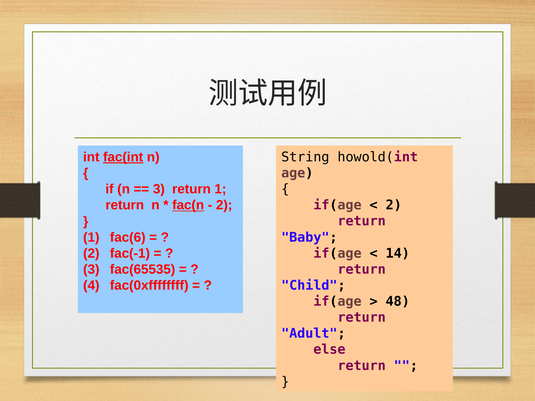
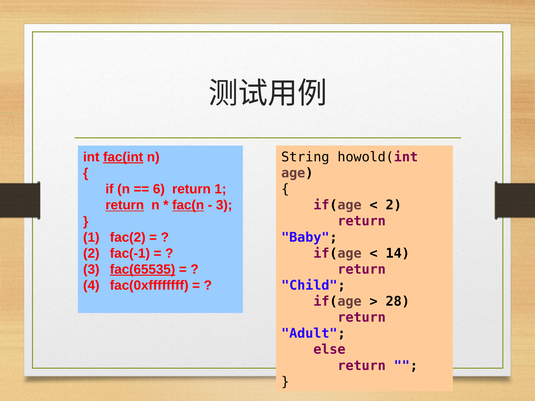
3: 3 -> 6 (159, 189)
return underline: none -> present (125, 205)
2: 2 -> 3 (224, 205)
fac(6: fac(6 -> fac(2 (128, 237)
fac(65535 underline: none -> present (143, 270)
48: 48 -> 28 (398, 302)
